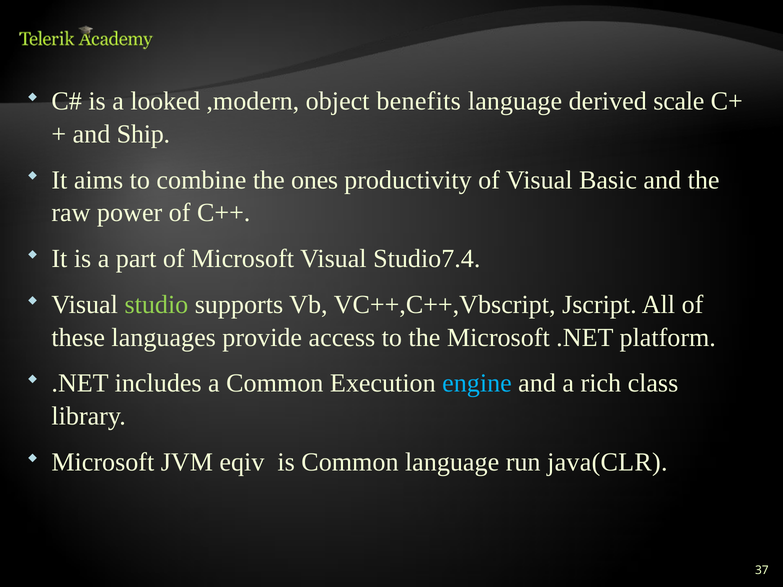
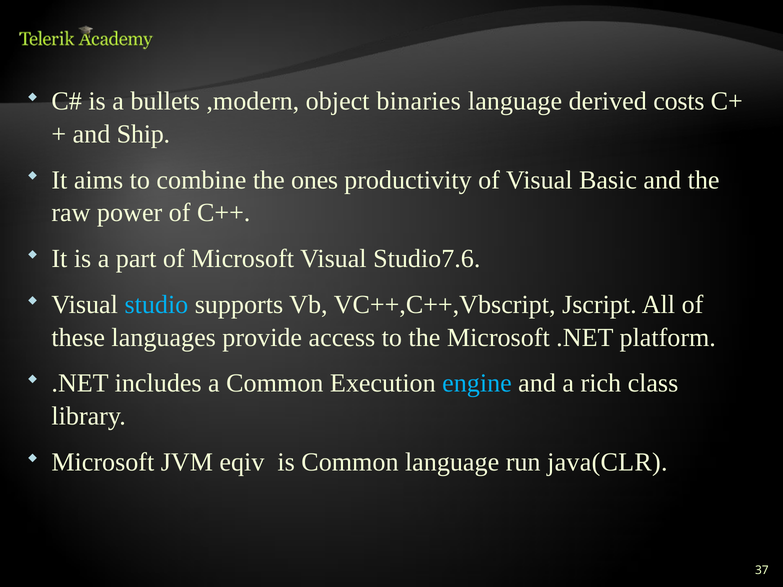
looked: looked -> bullets (165, 101)
benefits: benefits -> binaries (419, 101)
scale: scale -> costs (679, 101)
Studio7.4: Studio7.4 -> Studio7.6 (427, 259)
studio colour: light green -> light blue (156, 305)
